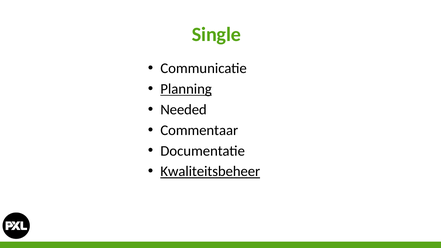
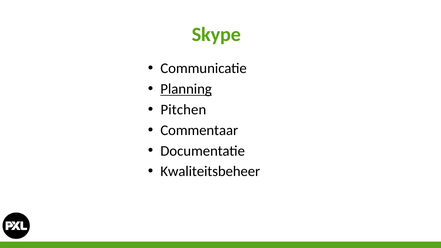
Single: Single -> Skype (216, 34)
Needed: Needed -> Pitchen (183, 110)
Kwaliteitsbeheer underline: present -> none (210, 171)
